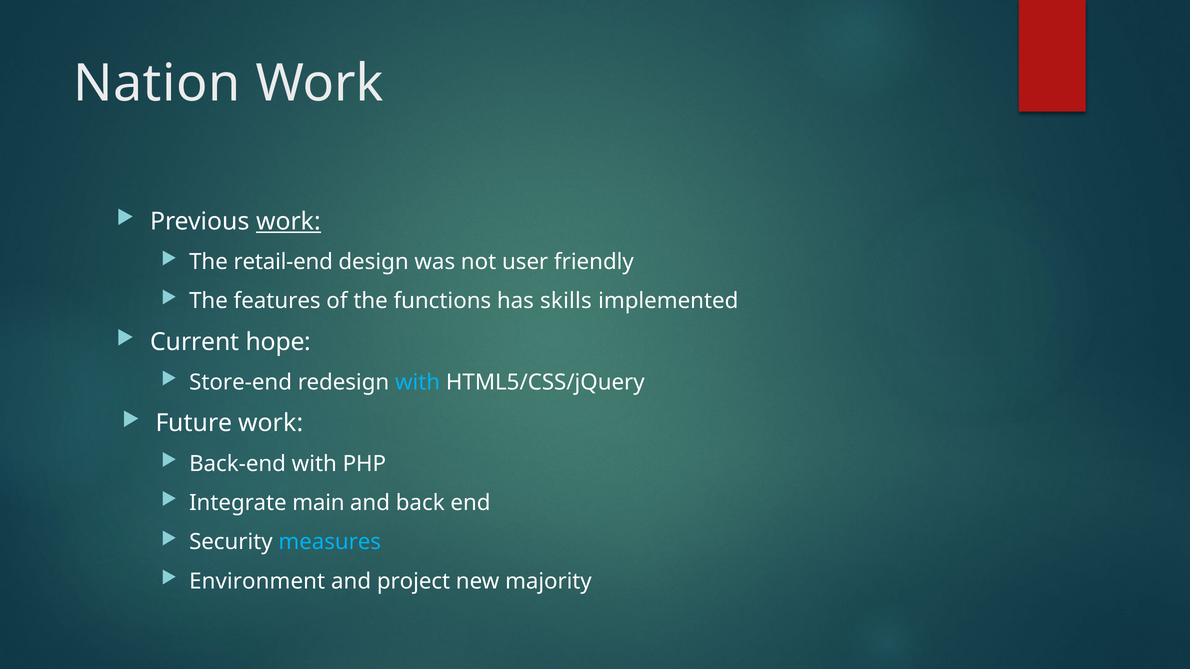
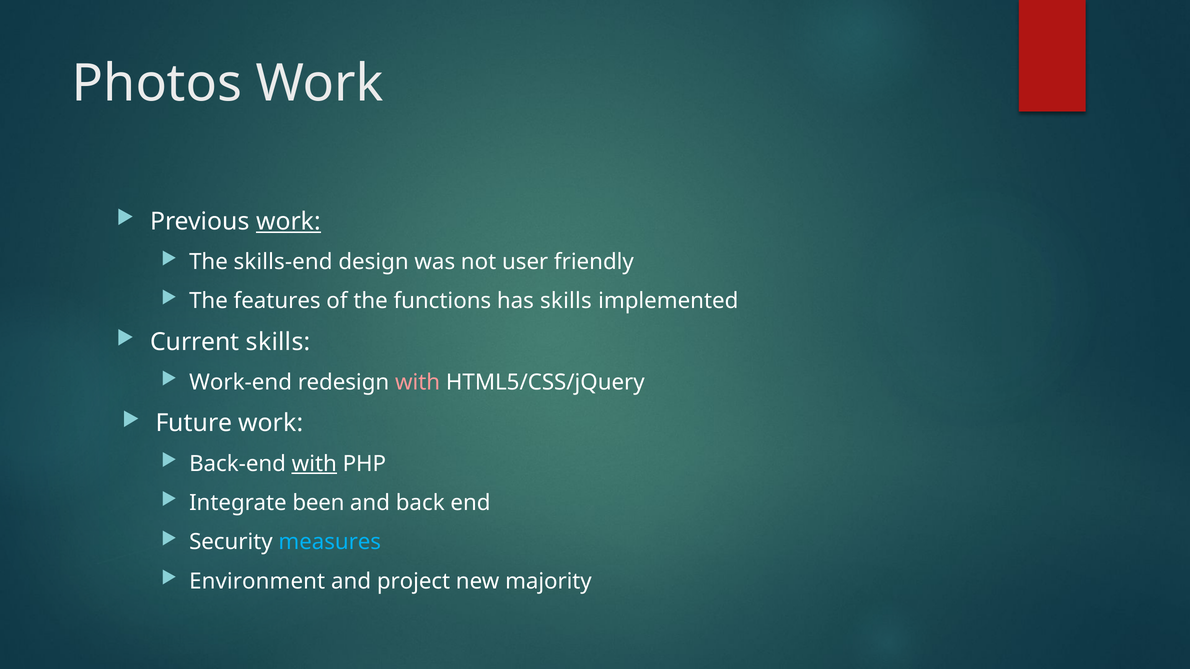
Nation: Nation -> Photos (157, 84)
retail-end: retail-end -> skills-end (283, 262)
Current hope: hope -> skills (278, 342)
Store-end: Store-end -> Work-end (241, 383)
with colour: light blue -> pink (418, 383)
with underline: none -> present (314, 464)
main: main -> been (318, 503)
